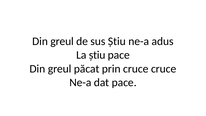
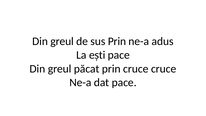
sus Știu: Știu -> Prin (117, 41)
La știu: știu -> ești (97, 55)
